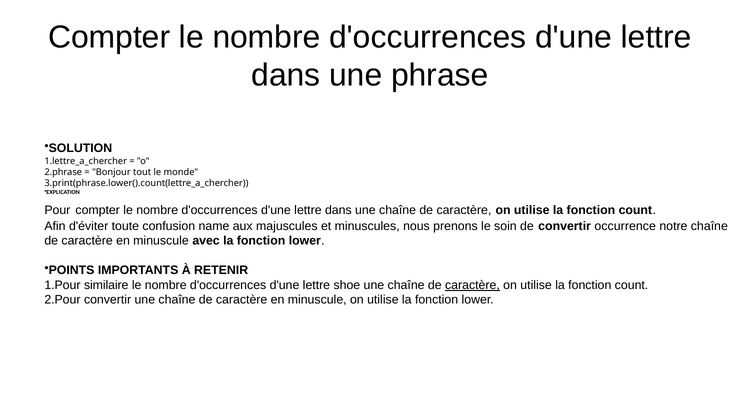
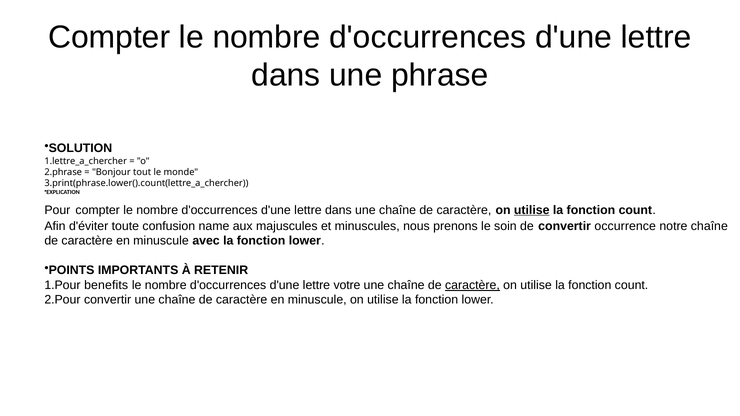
utilise underline: none -> present (532, 210)
similaire: similaire -> benefits (106, 285)
shoe: shoe -> votre (347, 285)
